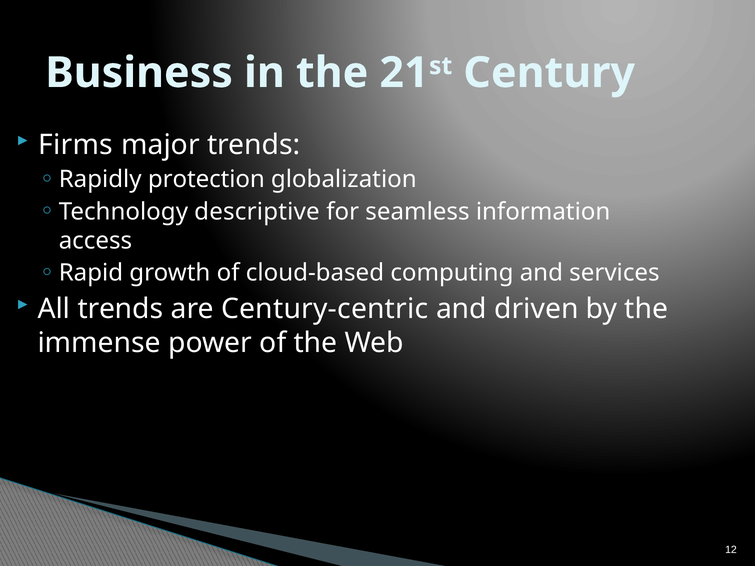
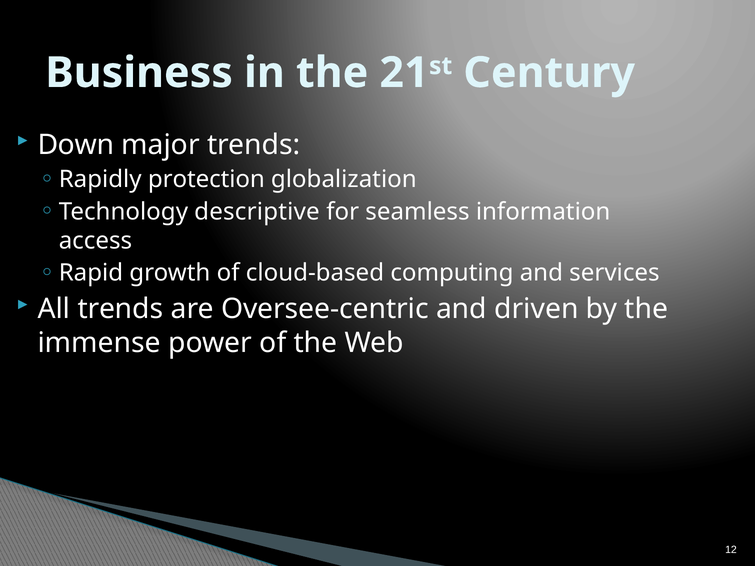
Firms: Firms -> Down (76, 145)
Century-centric: Century-centric -> Oversee-centric (325, 309)
